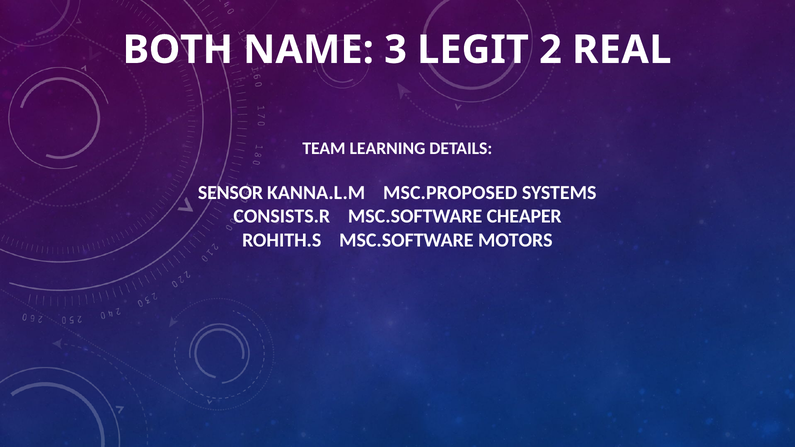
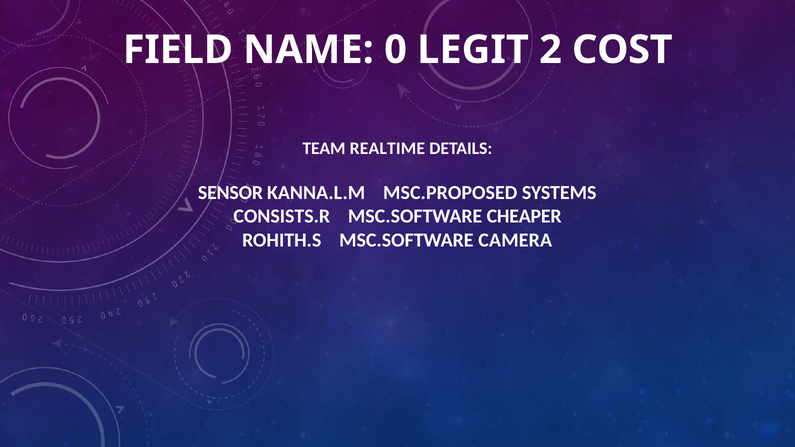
BOTH: BOTH -> FIELD (178, 50)
3: 3 -> 0 (396, 50)
REAL: REAL -> COST (622, 50)
LEARNING: LEARNING -> REALTIME (387, 149)
MOTORS: MOTORS -> CAMERA (515, 240)
